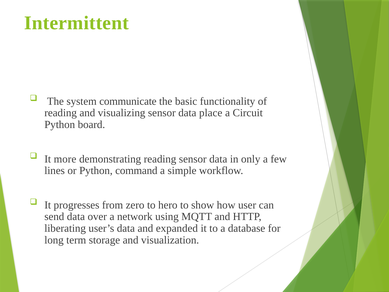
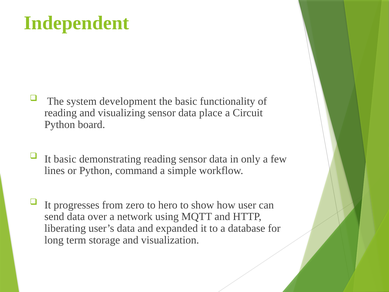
Intermittent: Intermittent -> Independent (76, 23)
communicate: communicate -> development (128, 101)
It more: more -> basic (65, 159)
